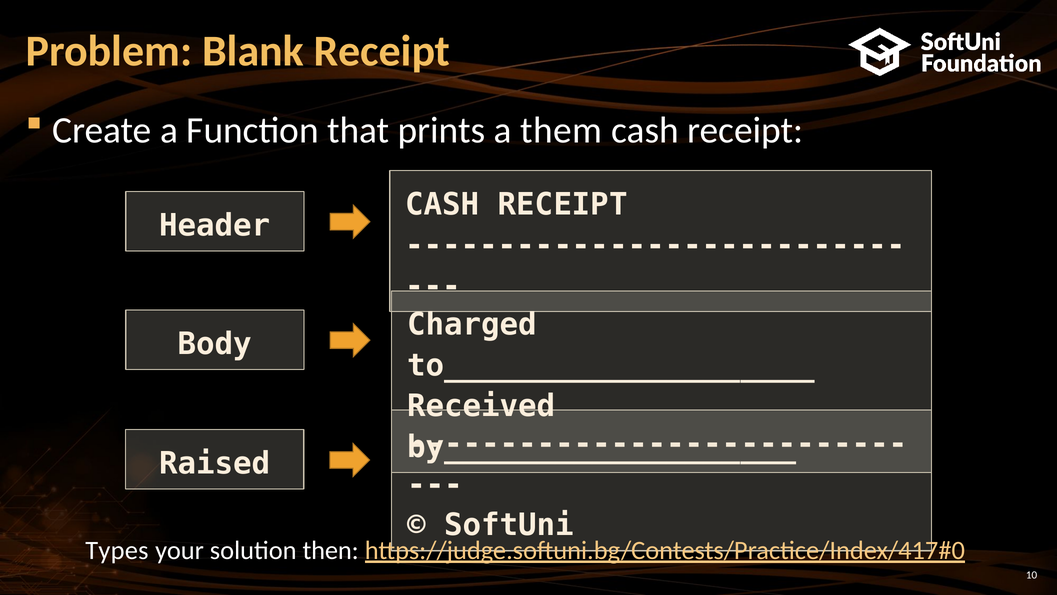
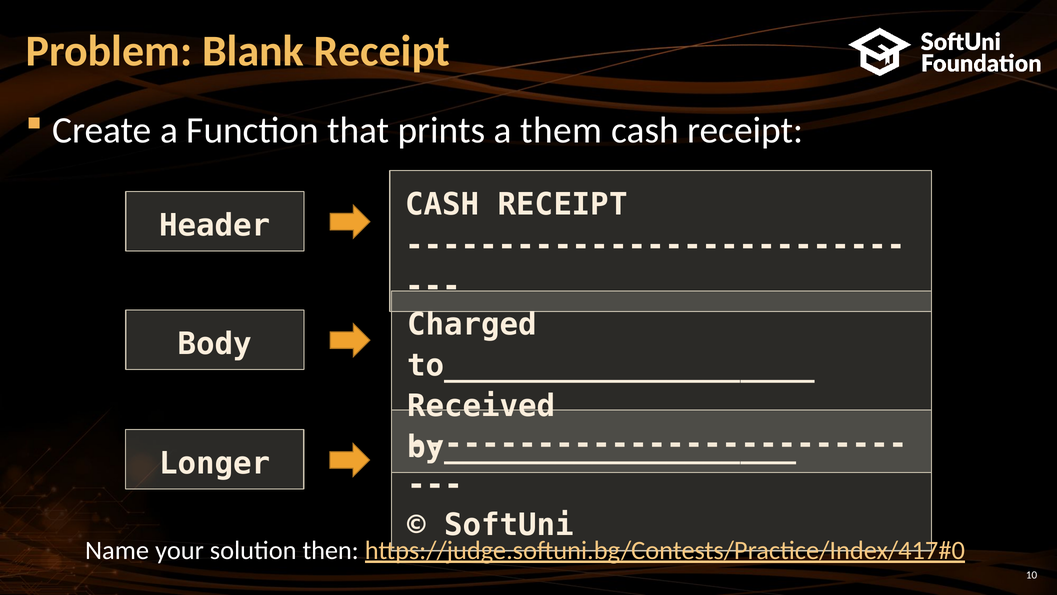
Raised: Raised -> Longer (215, 463)
Types: Types -> Name (117, 550)
